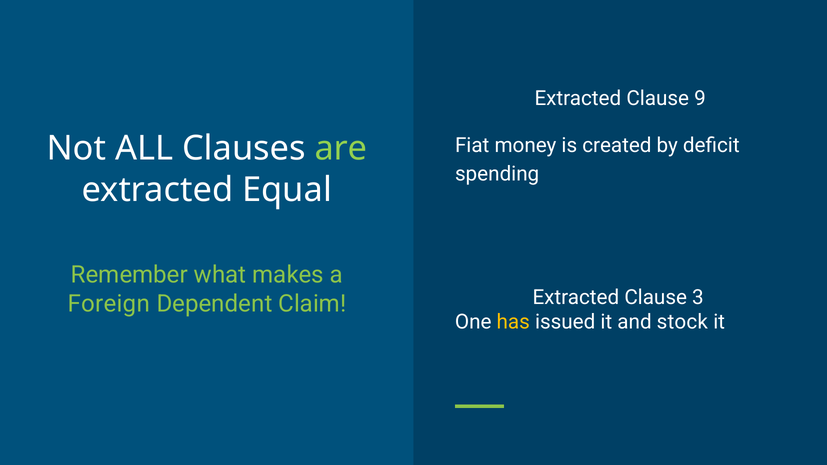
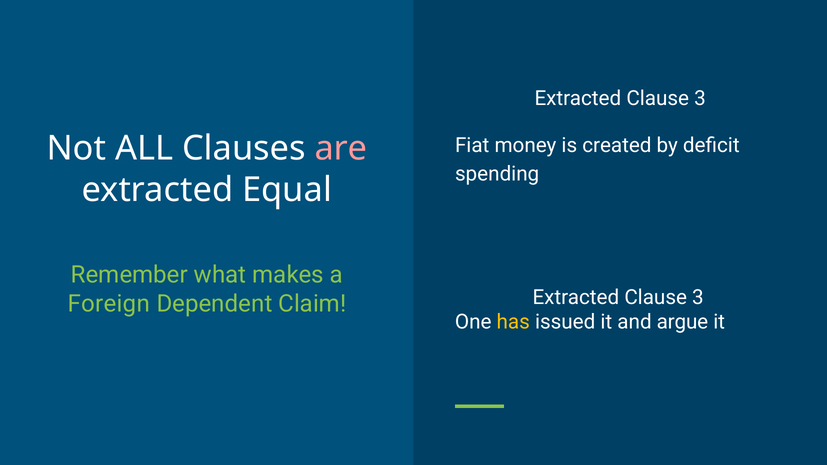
9: 9 -> 3 (700, 98)
are colour: light green -> pink (341, 149)
stock: stock -> argue (682, 322)
